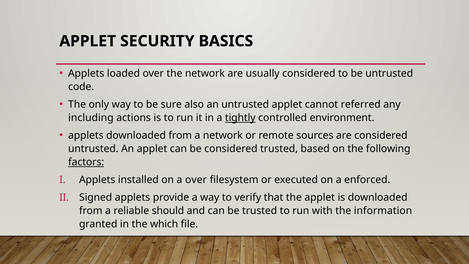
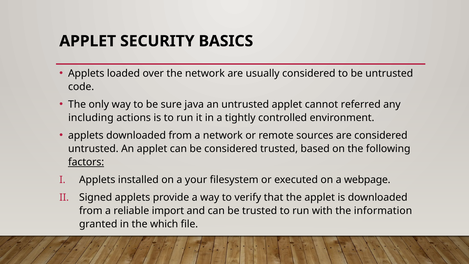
also: also -> java (194, 105)
tightly underline: present -> none (240, 118)
a over: over -> your (196, 180)
enforced: enforced -> webpage (367, 180)
should: should -> import (168, 211)
